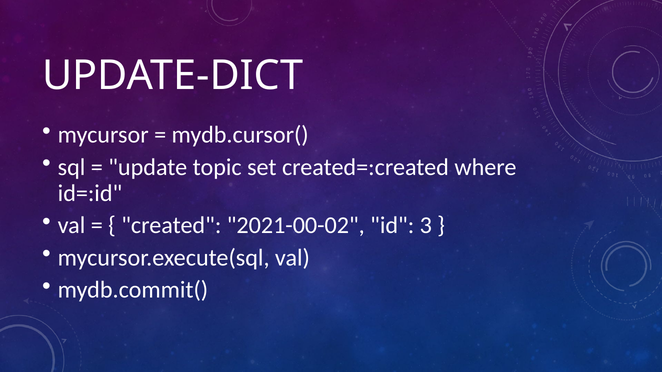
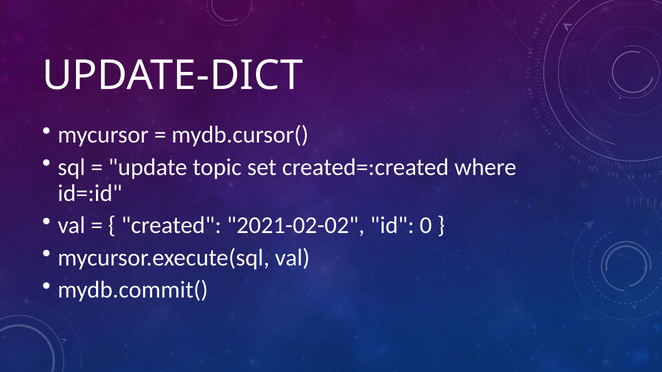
2021-00-02: 2021-00-02 -> 2021-02-02 (296, 226)
3: 3 -> 0 (426, 226)
